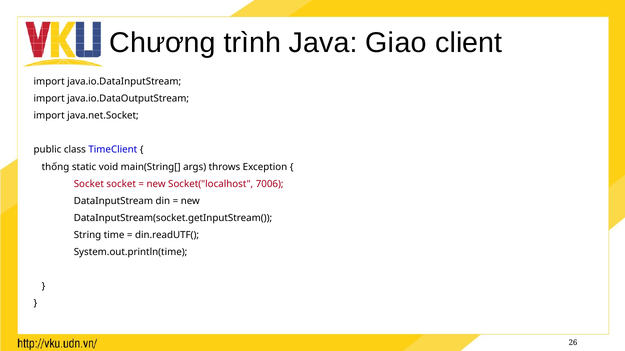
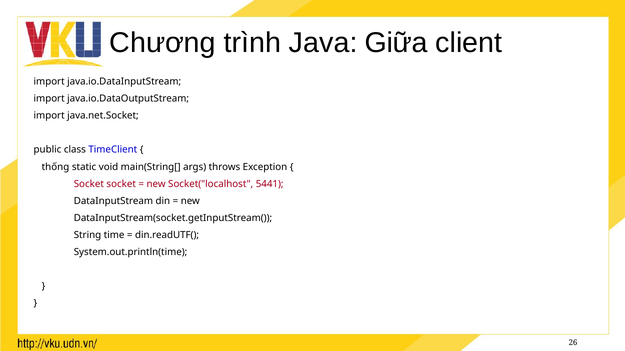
Giao: Giao -> Giữa (396, 43)
7006: 7006 -> 5441 (270, 184)
